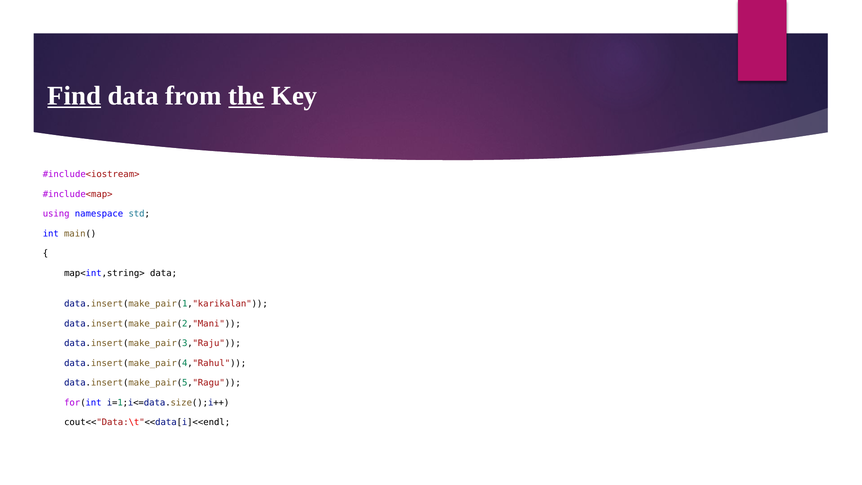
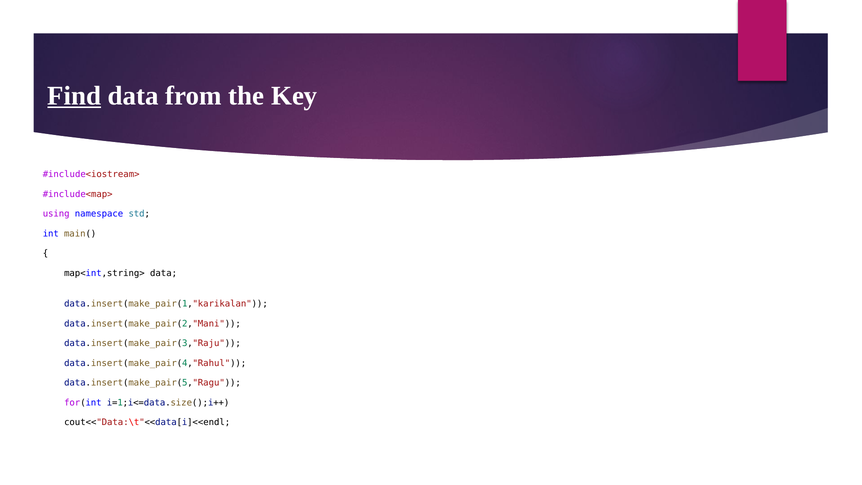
the underline: present -> none (246, 96)
